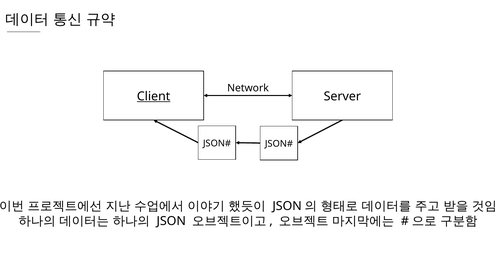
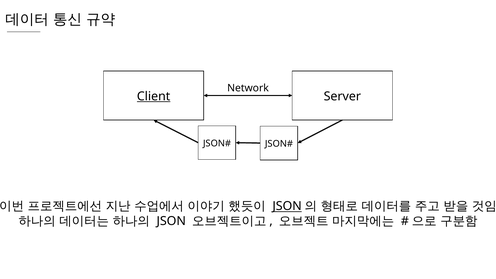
JSON underline: none -> present (287, 206)
